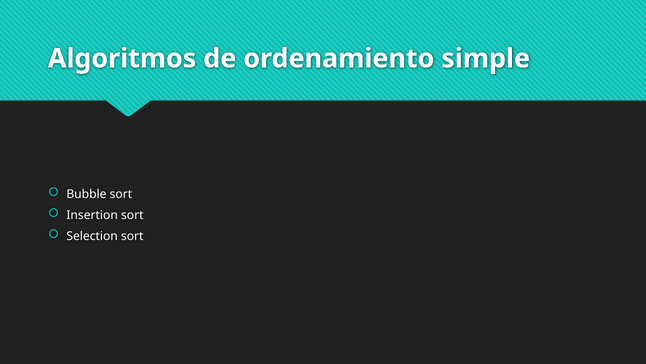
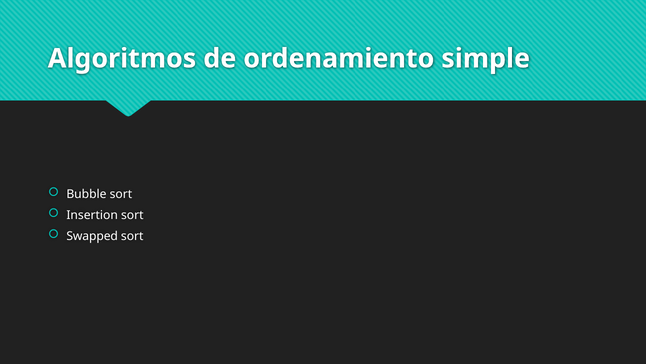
Selection: Selection -> Swapped (92, 236)
